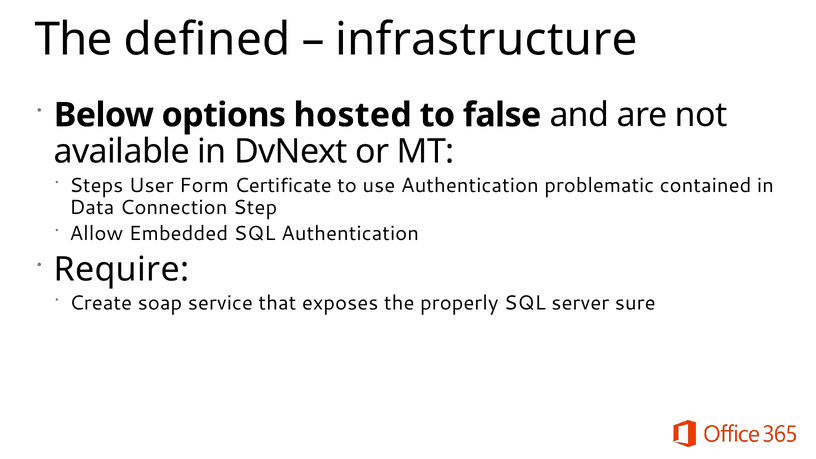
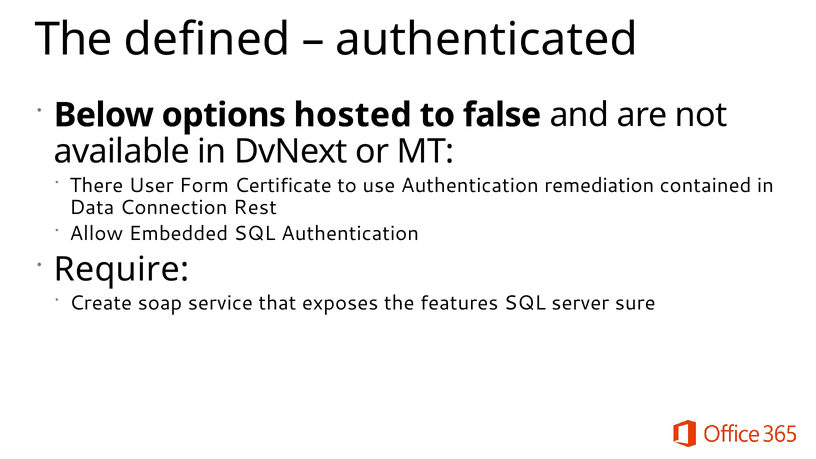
infrastructure: infrastructure -> authenticated (487, 40)
Steps: Steps -> There (96, 185)
problematic: problematic -> remediation (599, 185)
Step: Step -> Rest (255, 207)
properly: properly -> features (459, 303)
